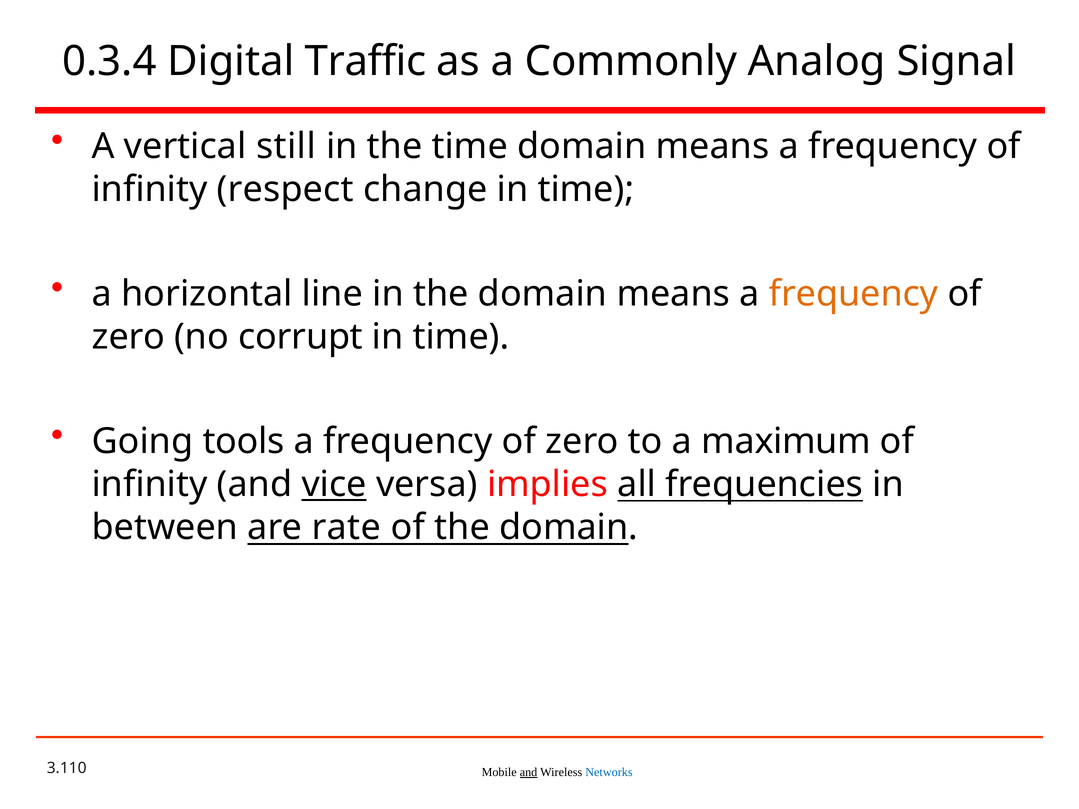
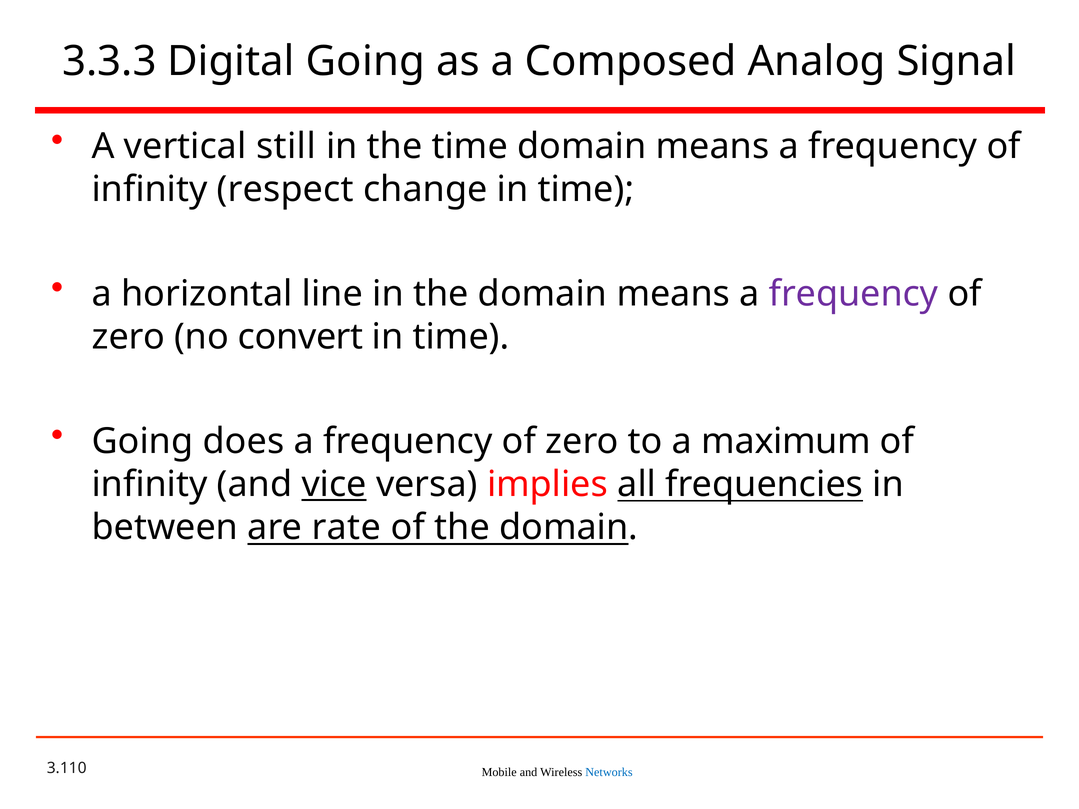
0.3.4: 0.3.4 -> 3.3.3 (109, 61)
Digital Traffic: Traffic -> Going (365, 61)
Commonly: Commonly -> Composed (631, 61)
frequency colour: orange -> purple (854, 294)
corrupt: corrupt -> convert (301, 337)
tools: tools -> does (243, 441)
and underline: present -> none (529, 772)
